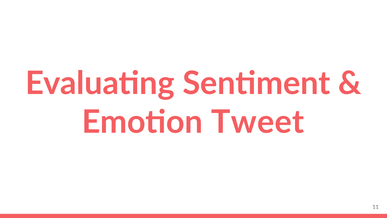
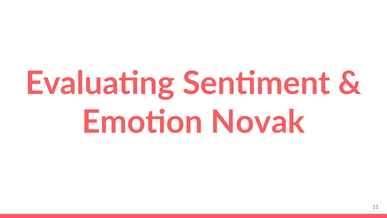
Tweet: Tweet -> Novak (258, 122)
